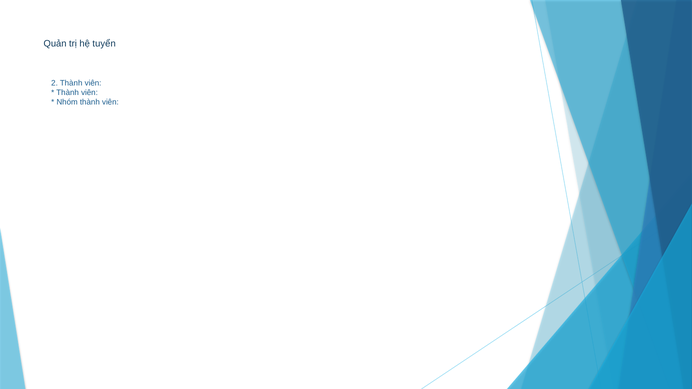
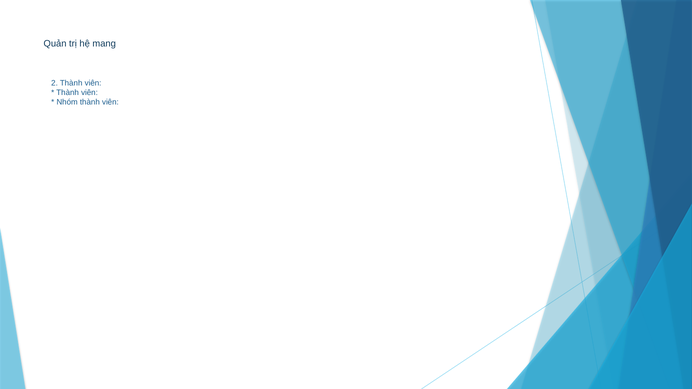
tuyển: tuyển -> mang (104, 43)
